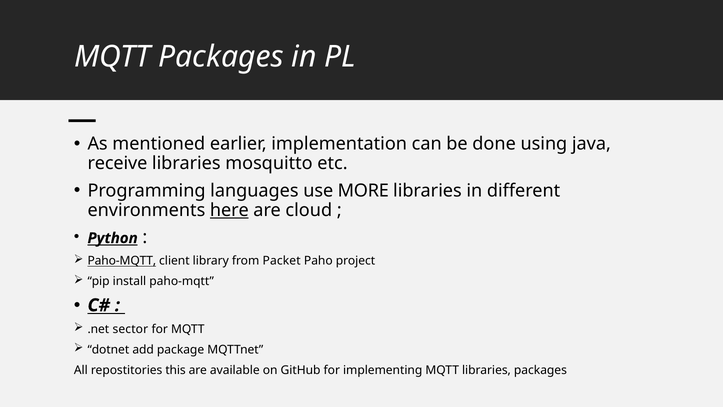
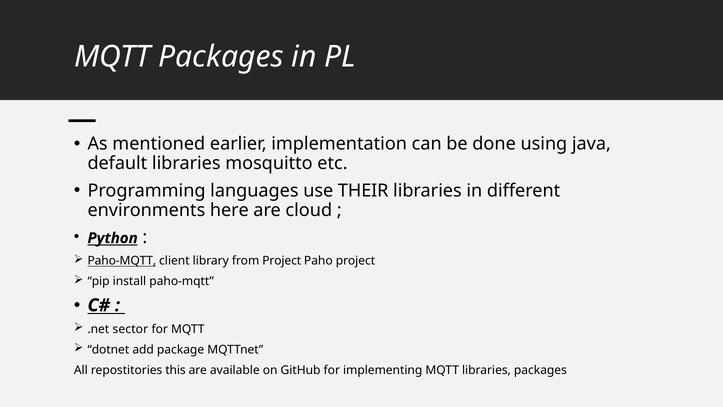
receive: receive -> default (117, 163)
MORE: MORE -> THEIR (363, 190)
here underline: present -> none (229, 210)
from Packet: Packet -> Project (282, 261)
